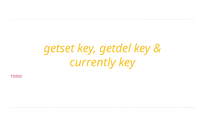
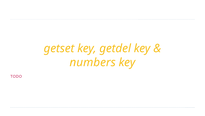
currently: currently -> numbers (93, 62)
